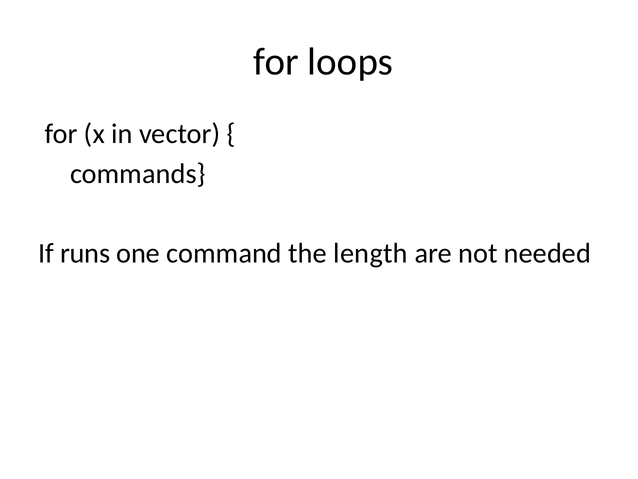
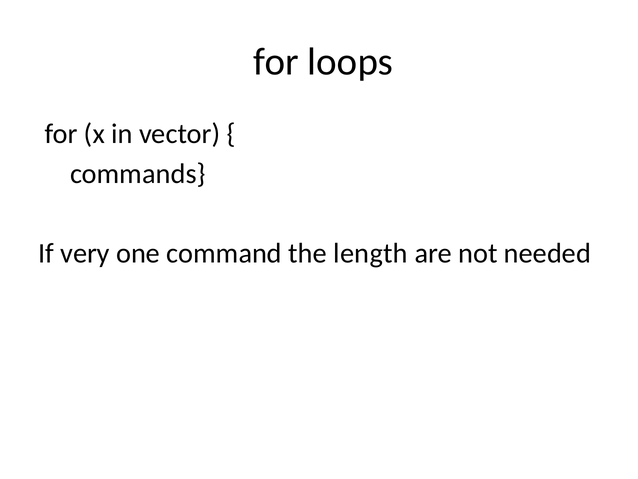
runs: runs -> very (85, 253)
